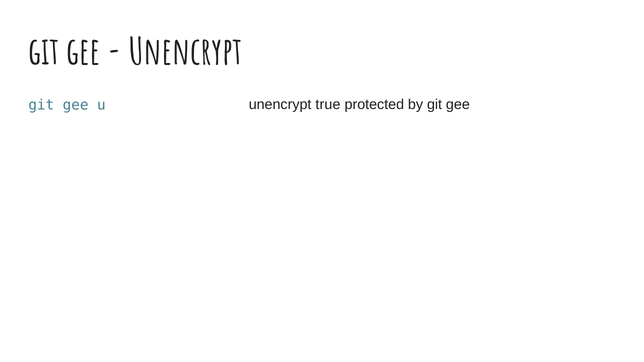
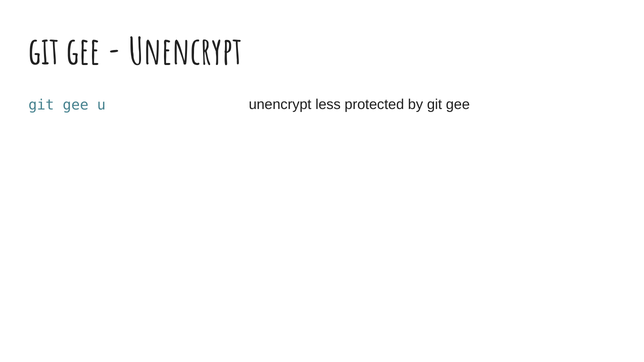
true: true -> less (328, 104)
